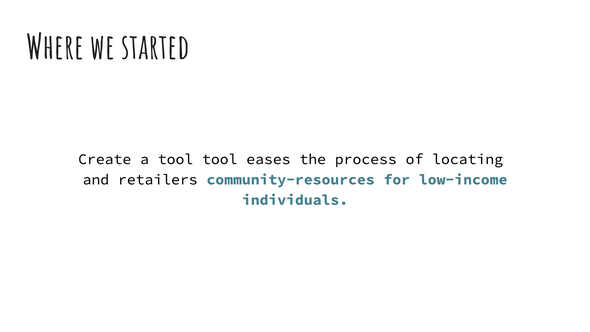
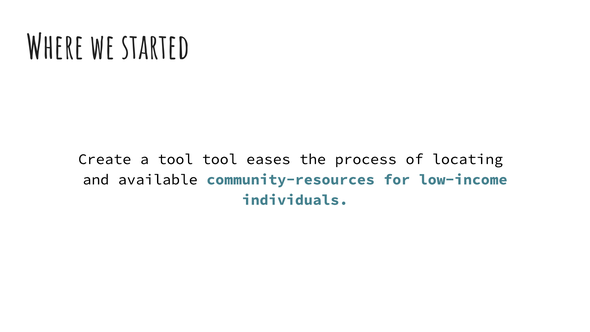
retailers: retailers -> available (158, 179)
